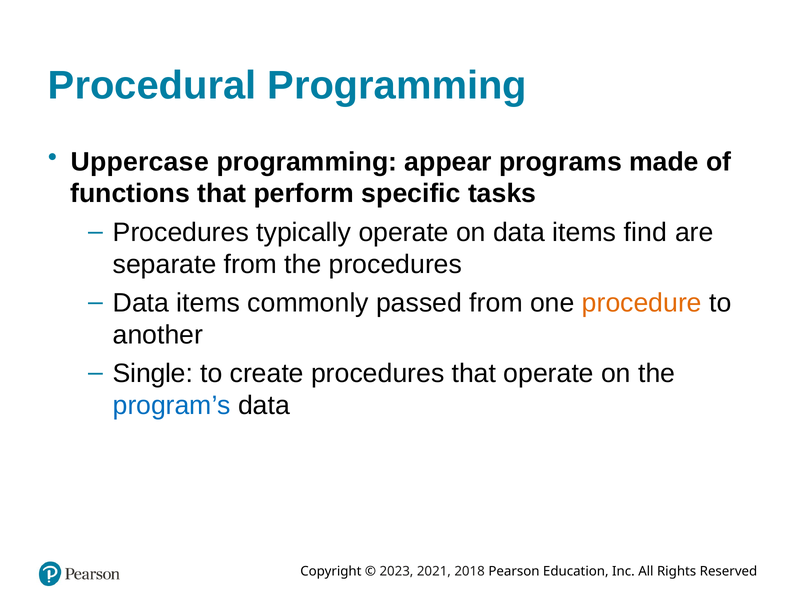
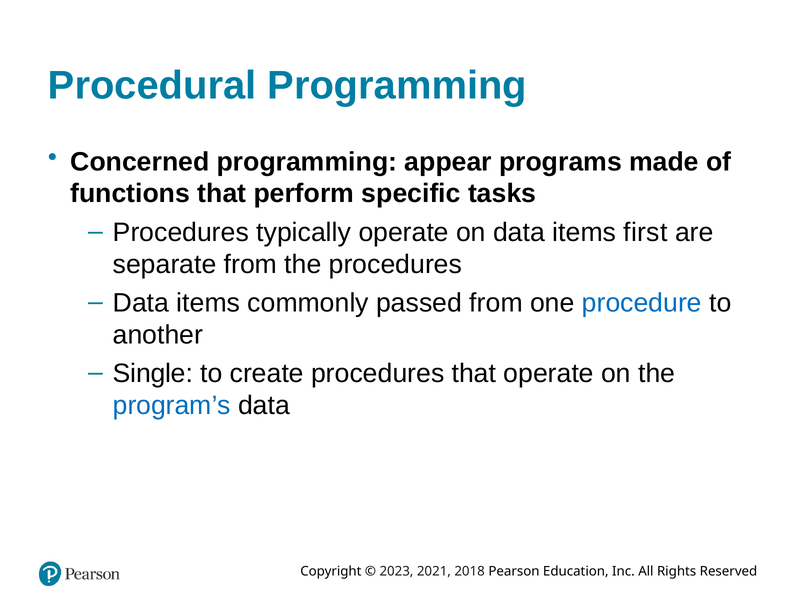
Uppercase: Uppercase -> Concerned (140, 162)
find: find -> first (645, 232)
procedure colour: orange -> blue (642, 303)
